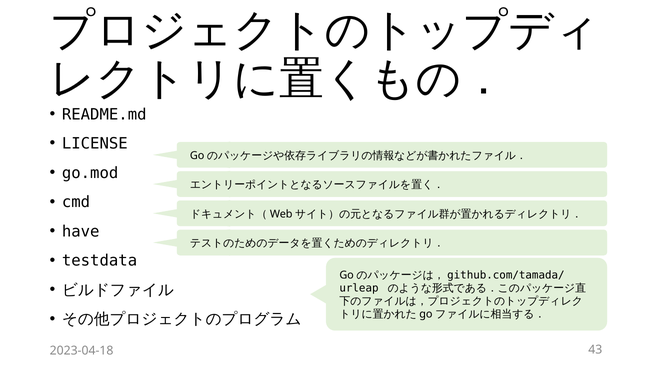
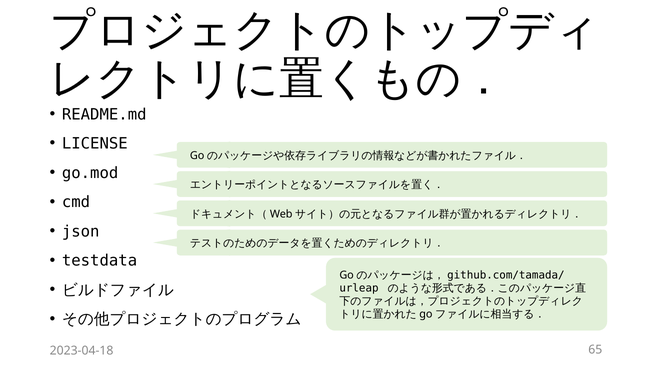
have: have -> json (81, 231)
43: 43 -> 65 (595, 350)
